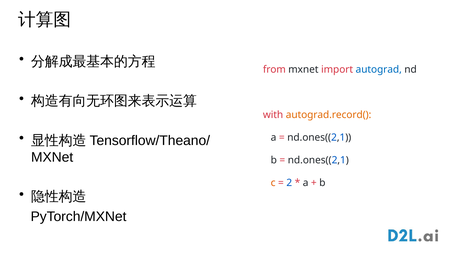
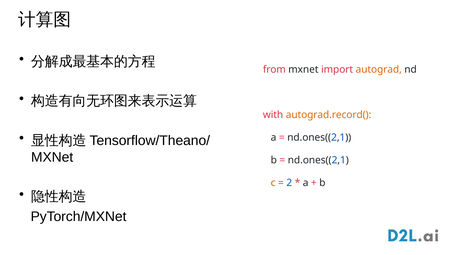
autograd colour: blue -> orange (379, 70)
